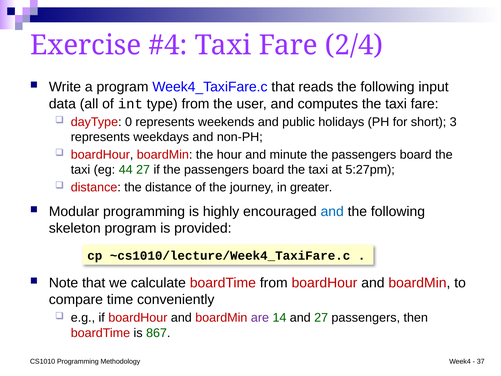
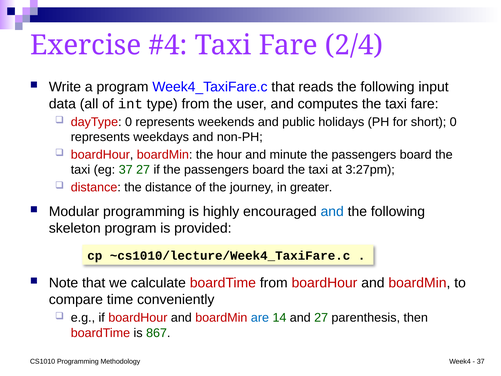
short 3: 3 -> 0 (453, 122)
eg 44: 44 -> 37 (126, 170)
5:27pm: 5:27pm -> 3:27pm (370, 170)
are colour: purple -> blue (260, 318)
27 passengers: passengers -> parenthesis (366, 318)
